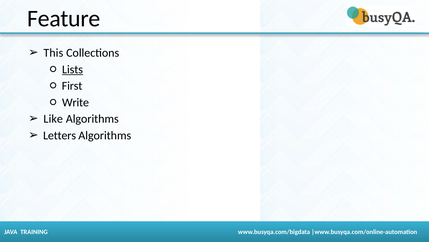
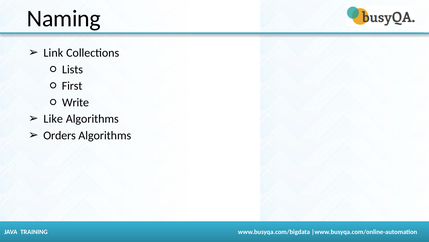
Feature: Feature -> Naming (64, 19)
This: This -> Link (53, 53)
Lists underline: present -> none (73, 69)
Letters: Letters -> Orders (60, 135)
